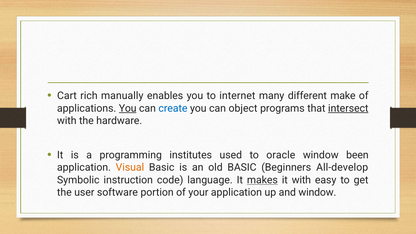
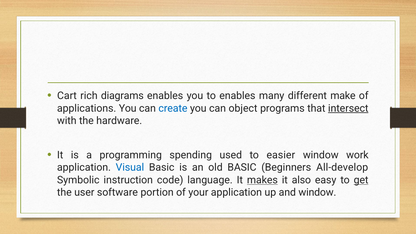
manually: manually -> diagrams (122, 96)
to internet: internet -> enables (237, 96)
You underline: present -> none (128, 108)
institutes: institutes -> spending (191, 155)
oracle: oracle -> easier (281, 155)
been: been -> work (357, 155)
Visual colour: orange -> blue (130, 168)
it with: with -> also (301, 180)
get underline: none -> present (361, 180)
